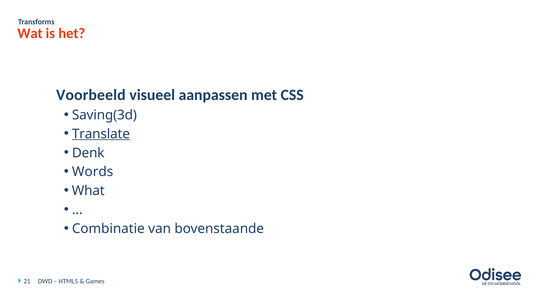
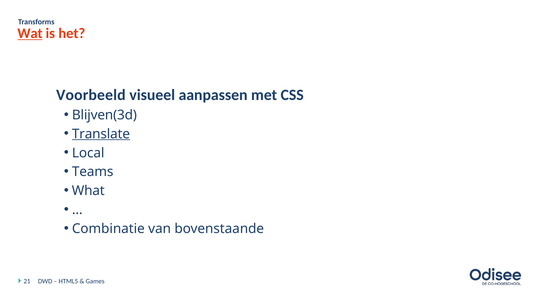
Wat underline: none -> present (30, 33)
Saving(3d: Saving(3d -> Blijven(3d (104, 115)
Denk: Denk -> Local (88, 153)
Words: Words -> Teams (93, 172)
